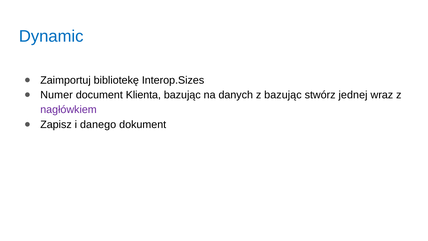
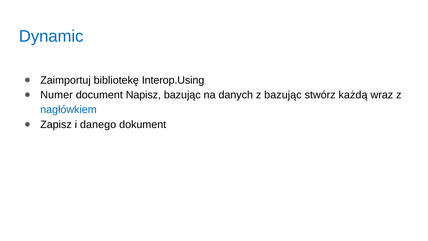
Interop.Sizes: Interop.Sizes -> Interop.Using (173, 80)
Klienta: Klienta -> Napisz (143, 95)
jednej: jednej -> każdą (353, 95)
nagłówkiem colour: purple -> blue (69, 110)
